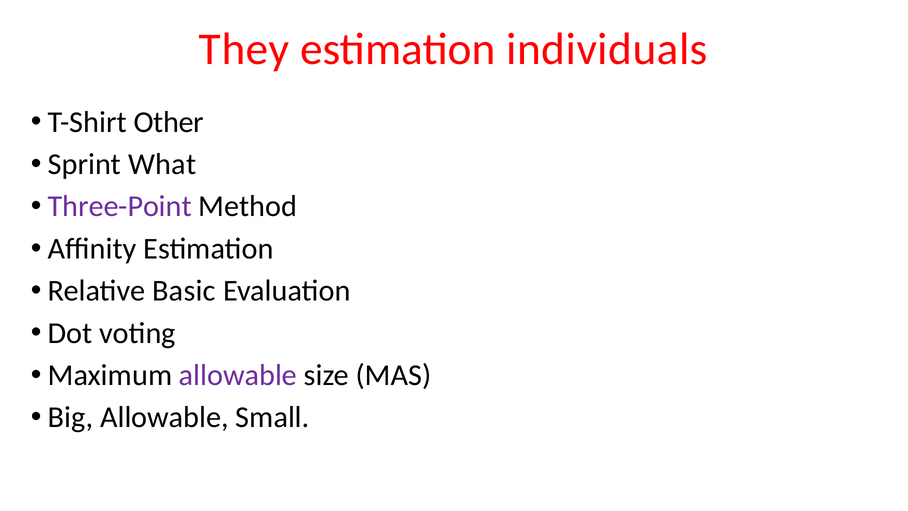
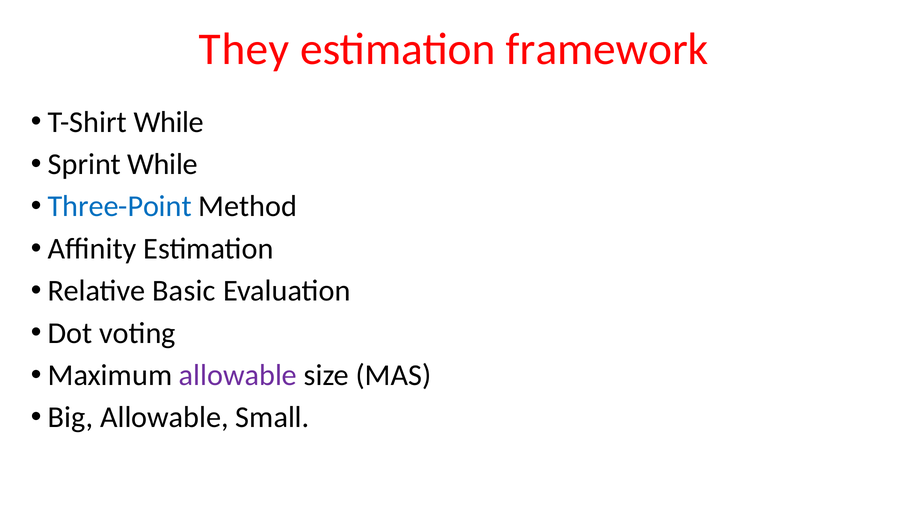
individuals: individuals -> framework (607, 49)
T-Shirt Other: Other -> While (169, 122)
Sprint What: What -> While (163, 164)
Three-Point colour: purple -> blue (120, 206)
